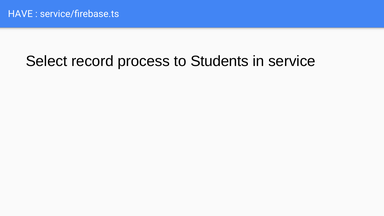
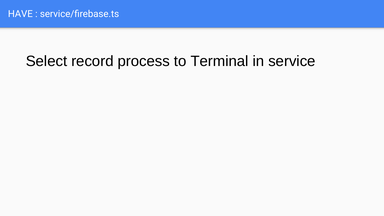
Students: Students -> Terminal (220, 61)
